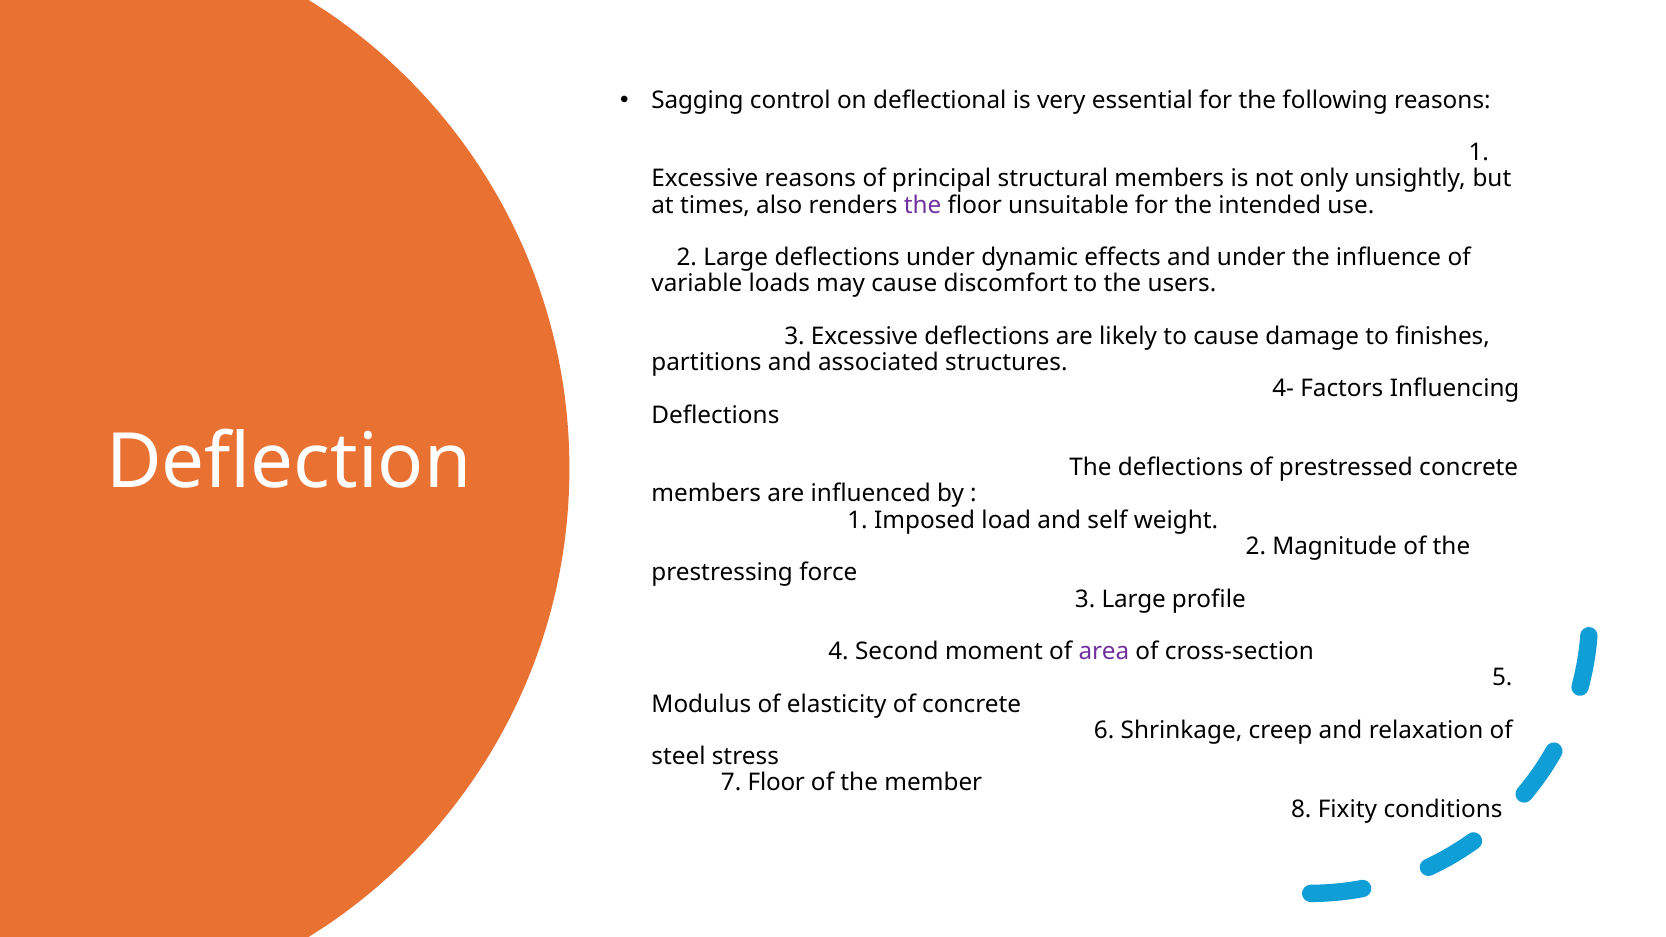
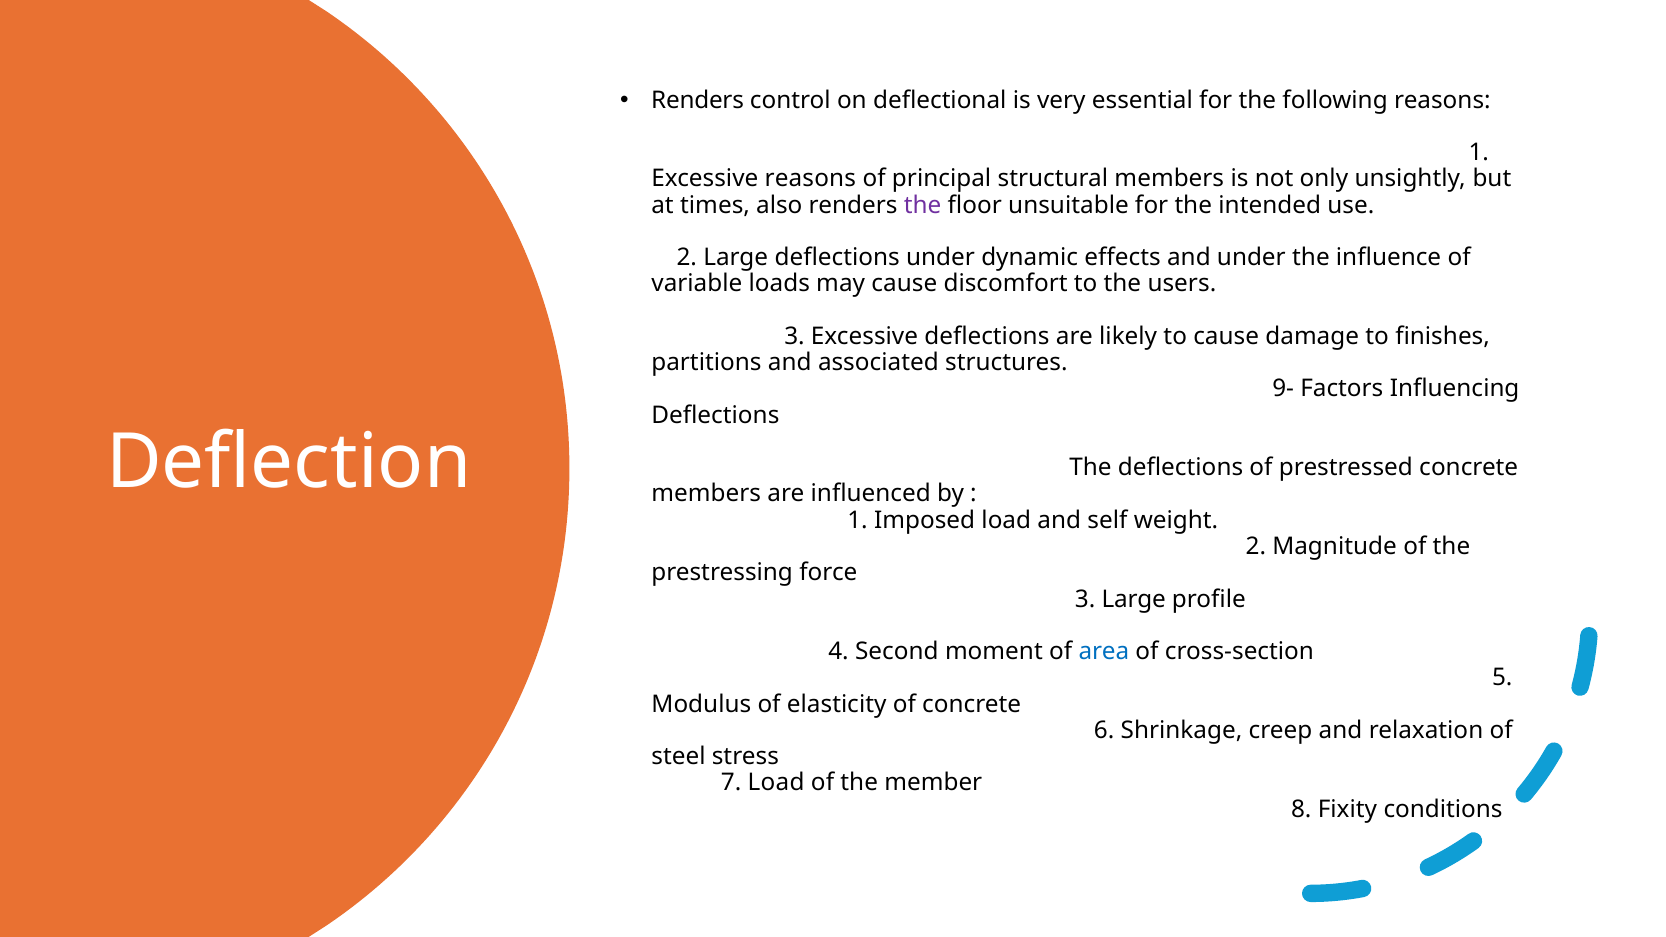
Sagging: Sagging -> Renders (698, 100)
4-: 4- -> 9- (1283, 389)
area colour: purple -> blue (1104, 652)
7 Floor: Floor -> Load (776, 783)
